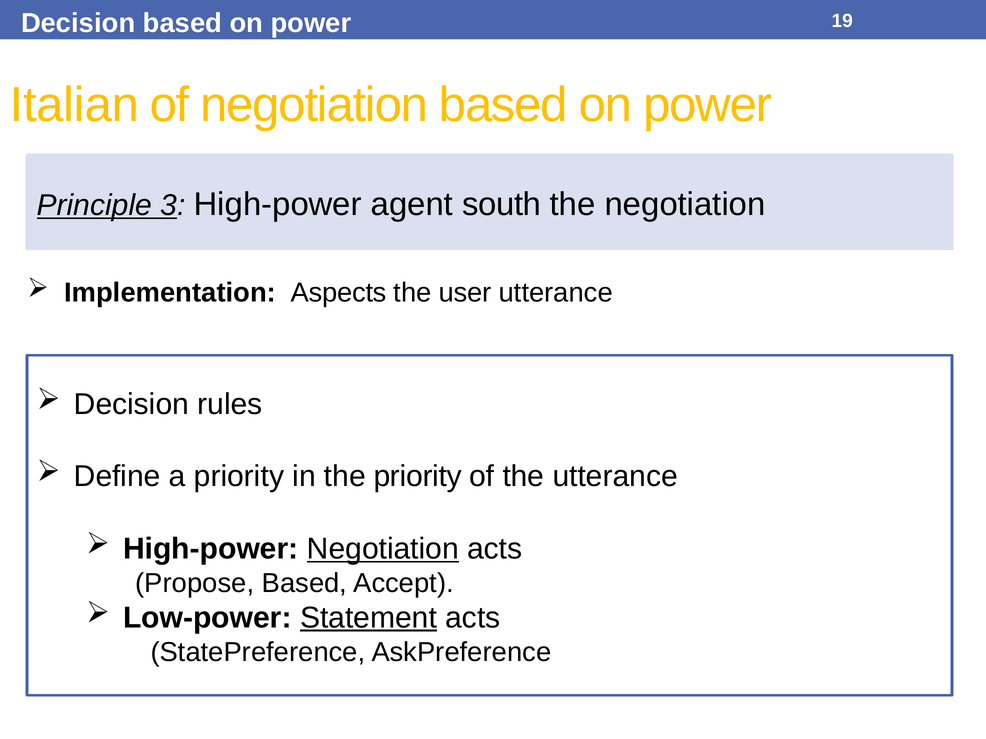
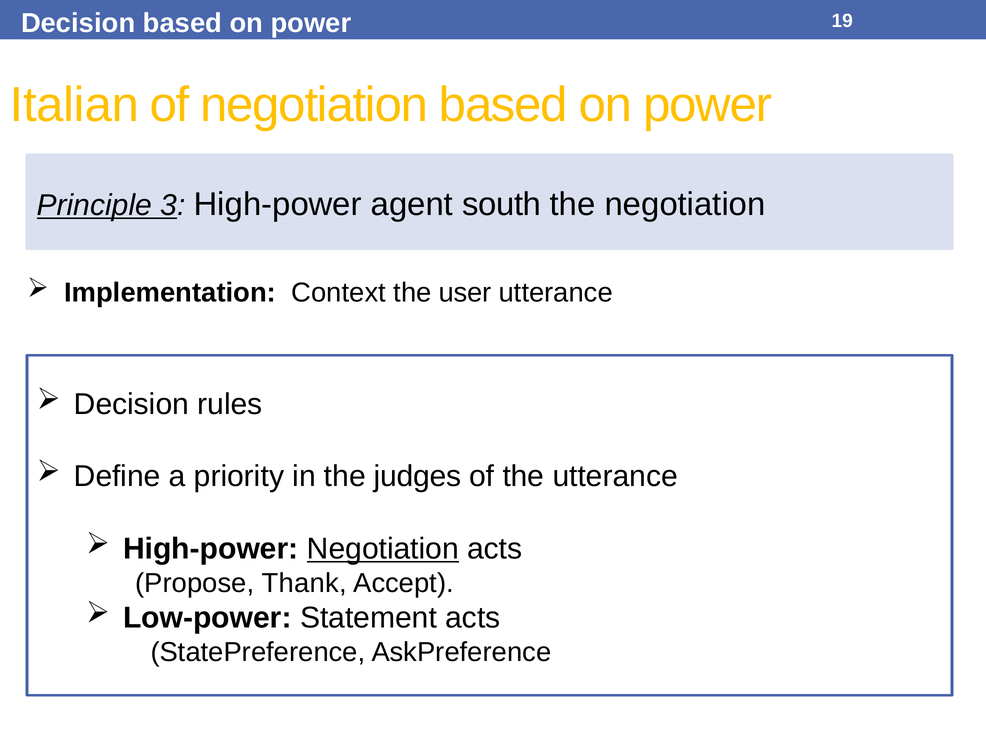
Aspects: Aspects -> Context (339, 293)
the priority: priority -> judges (418, 477)
Propose Based: Based -> Thank (304, 583)
Statement underline: present -> none (369, 618)
